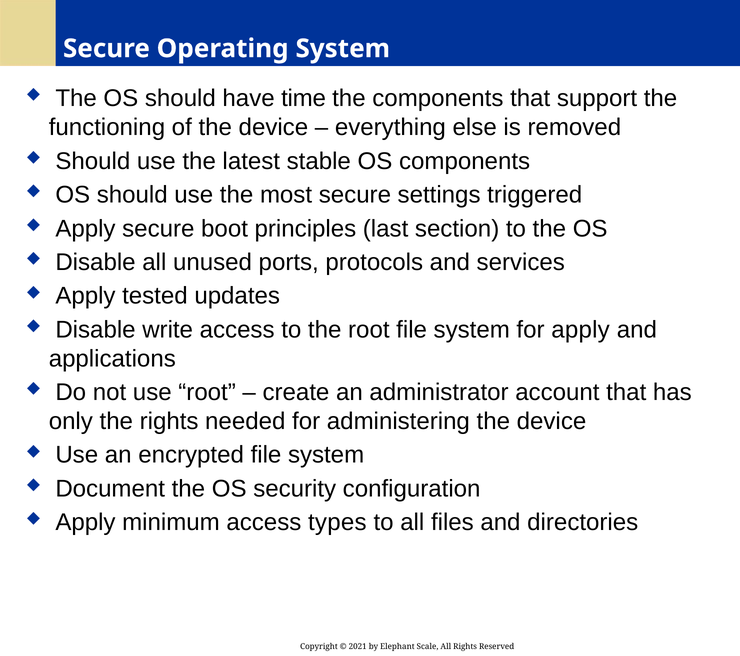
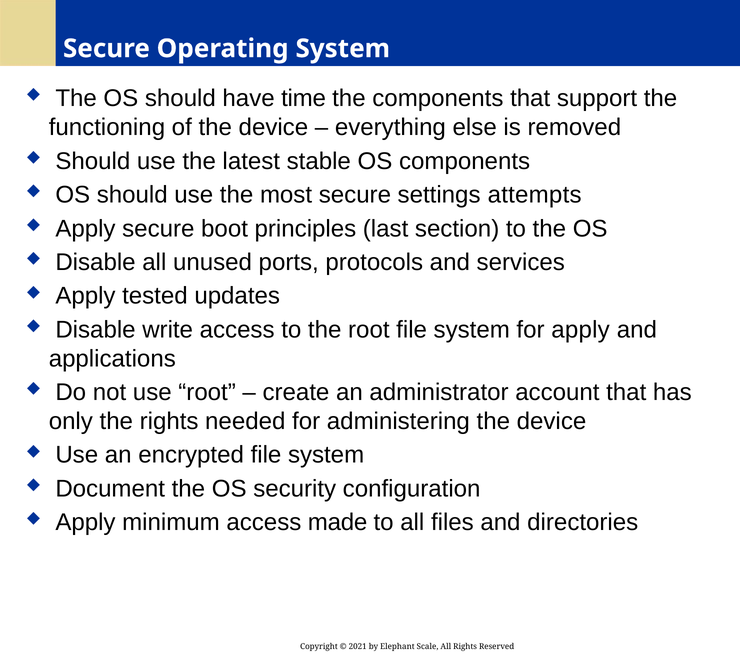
triggered: triggered -> attempts (535, 195)
types: types -> made (338, 522)
